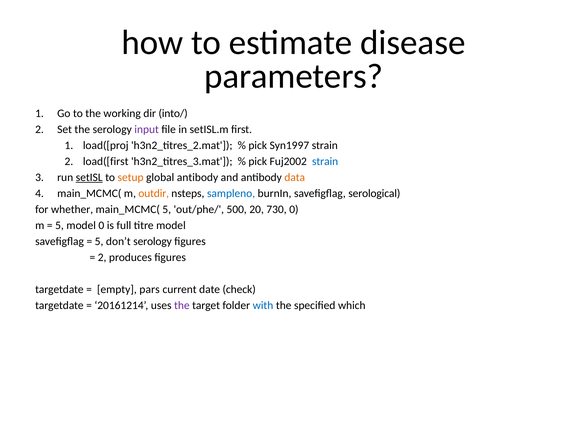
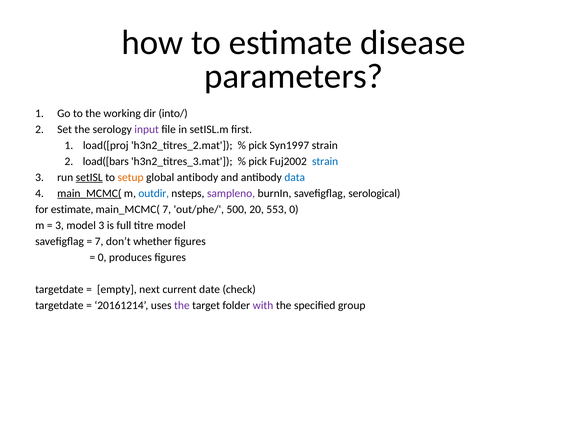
load([first: load([first -> load([bars (106, 161)
data colour: orange -> blue (295, 177)
main_MCMC( underline: none -> present (89, 193)
outdir colour: orange -> blue (154, 193)
sampleno colour: blue -> purple (231, 193)
for whether: whether -> estimate (72, 209)
main_MCMC( 5: 5 -> 7 (167, 209)
730: 730 -> 553 (277, 209)
5: 5 -> 3 (59, 225)
model 0: 0 -> 3 (101, 225)
5: 5 -> 7 (99, 241)
don’t serology: serology -> whether (153, 241)
2: 2 -> 0 (102, 257)
pars: pars -> next (150, 290)
with colour: blue -> purple (263, 306)
which: which -> group (352, 306)
